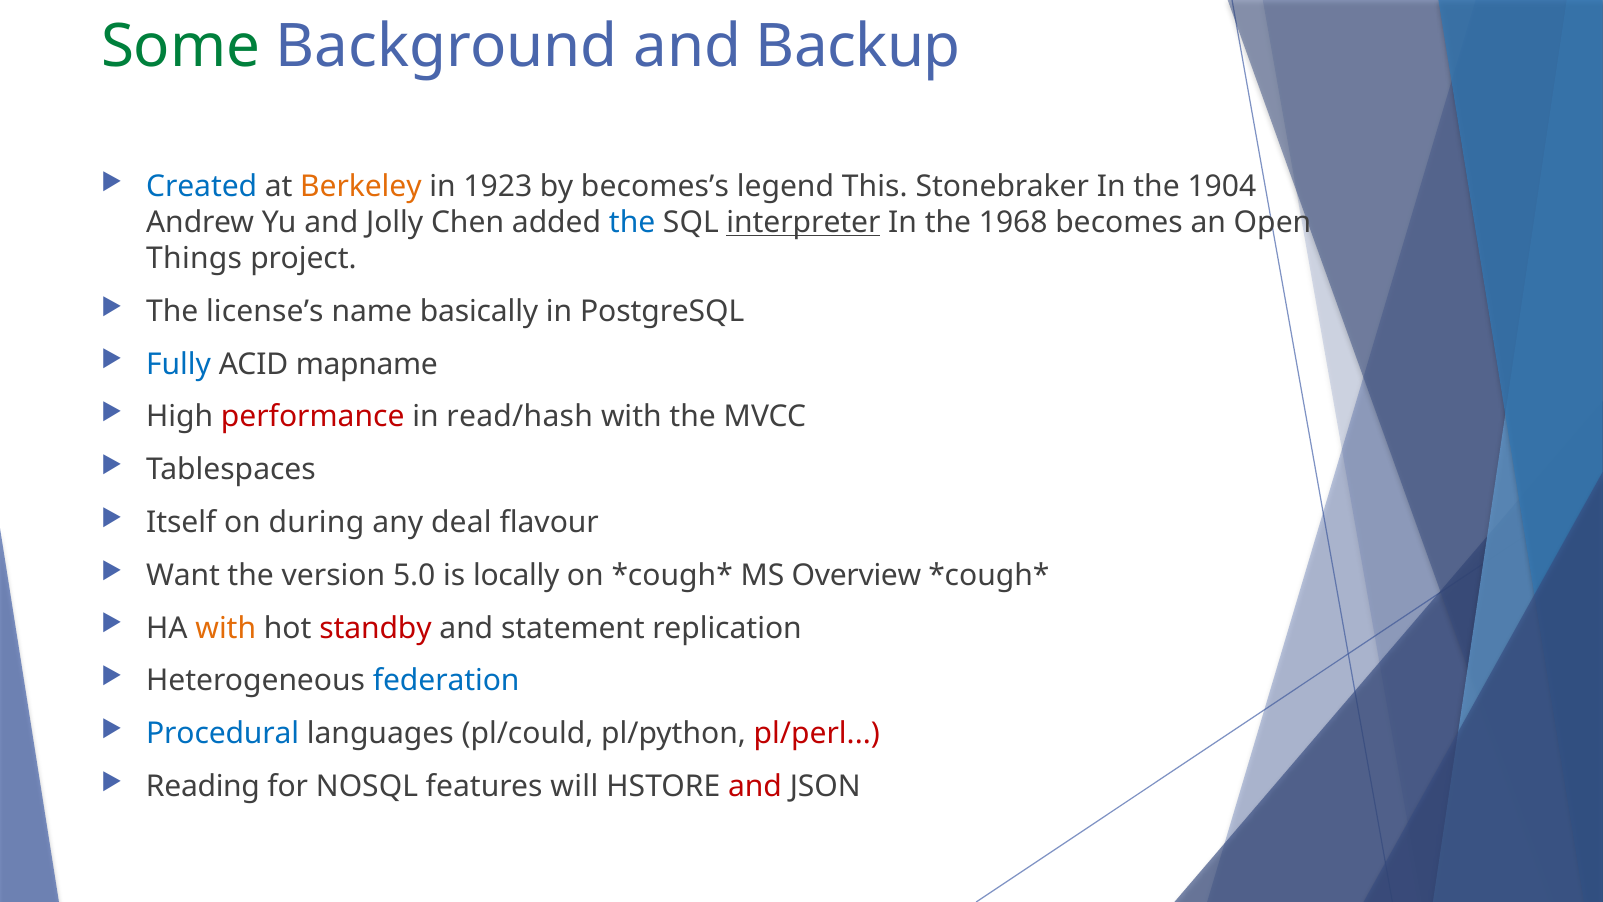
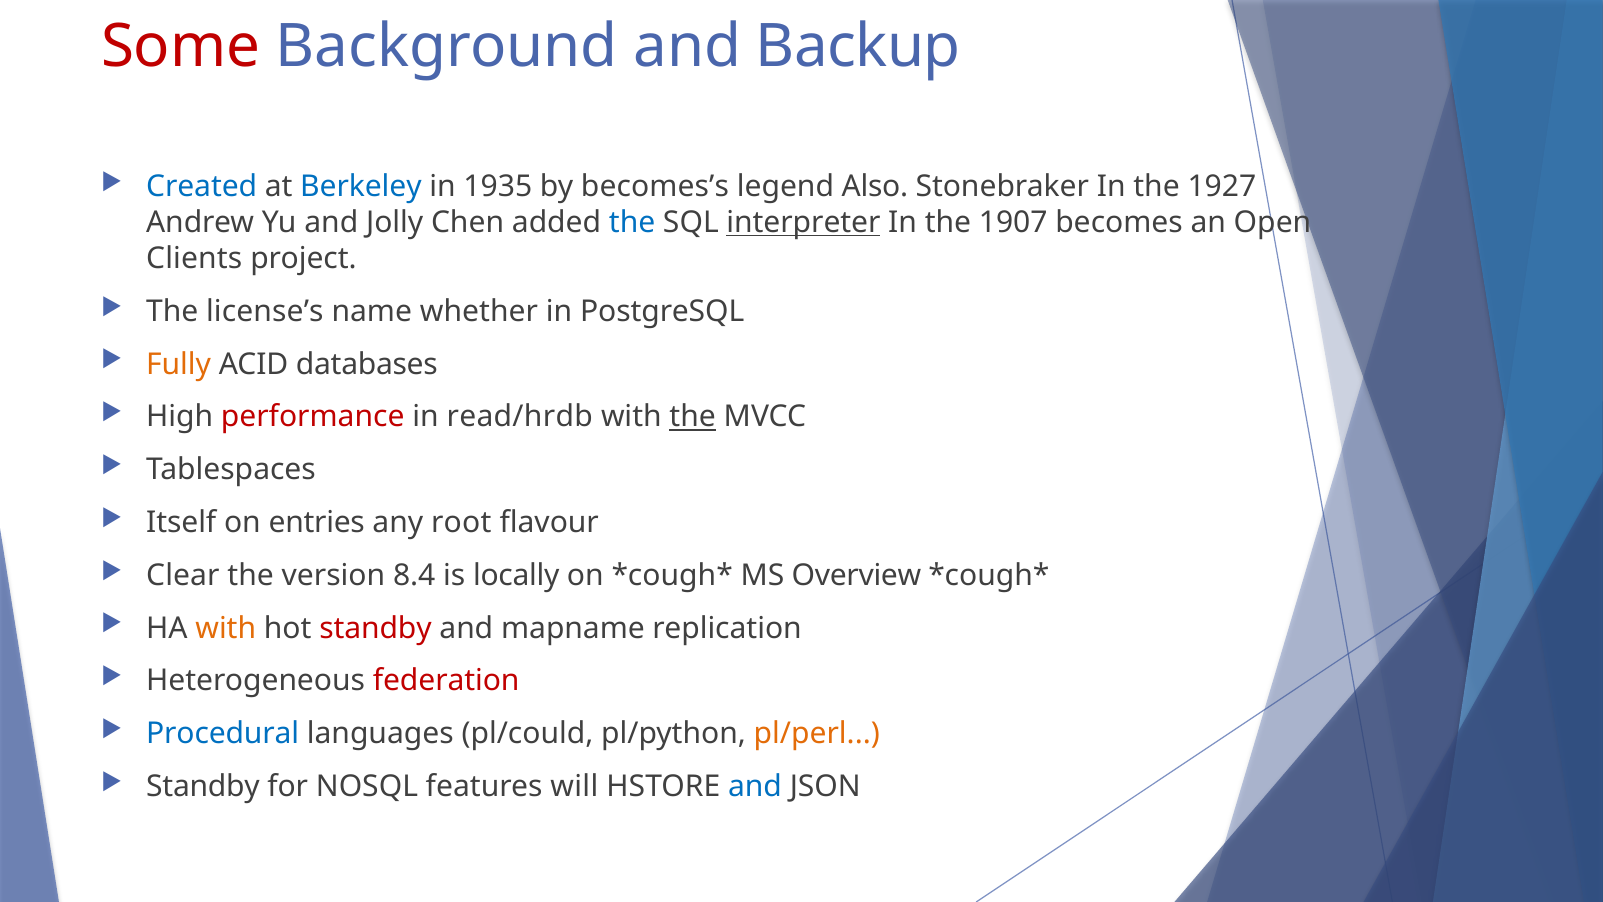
Some colour: green -> red (181, 46)
Berkeley colour: orange -> blue (361, 186)
1923: 1923 -> 1935 (498, 186)
This: This -> Also (875, 186)
1904: 1904 -> 1927 (1222, 186)
1968: 1968 -> 1907 (1013, 223)
Things: Things -> Clients (194, 259)
basically: basically -> whether (479, 311)
Fully colour: blue -> orange (179, 364)
mapname: mapname -> databases (367, 364)
read/hash: read/hash -> read/hrdb (520, 417)
the underline: none -> present (693, 417)
during: during -> entries (317, 522)
deal: deal -> root (461, 522)
Want: Want -> Clear (183, 575)
5.0: 5.0 -> 8.4 (414, 575)
statement: statement -> mapname (573, 628)
federation colour: blue -> red (446, 681)
pl/perl colour: red -> orange (817, 734)
Reading: Reading -> Standby (203, 786)
and colour: red -> blue (755, 786)
